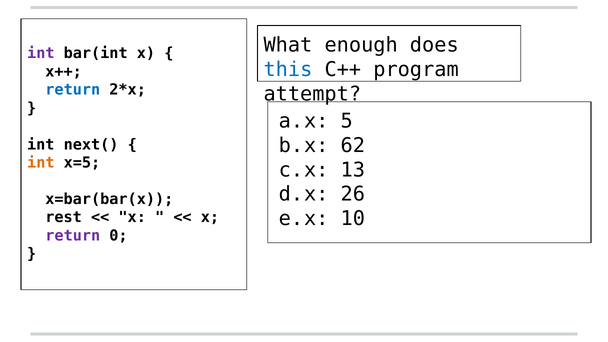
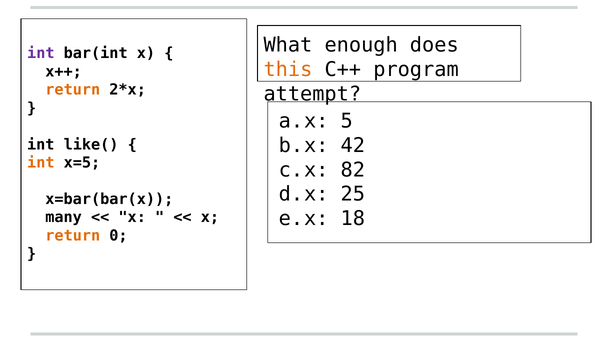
this colour: blue -> orange (288, 70)
return colour: blue -> orange (73, 90)
62: 62 -> 42 (353, 146)
next(: next( -> like( (91, 145)
13: 13 -> 82 (353, 170)
26: 26 -> 25 (353, 194)
10: 10 -> 18 (353, 219)
rest: rest -> many (64, 217)
return colour: purple -> orange (73, 236)
